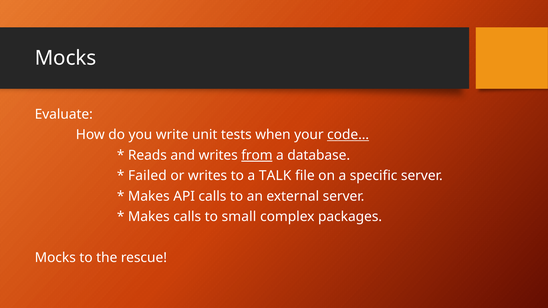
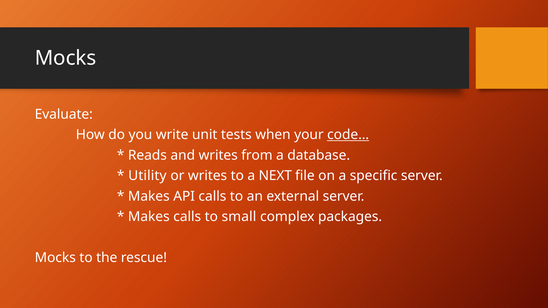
from underline: present -> none (257, 155)
Failed: Failed -> Utility (147, 176)
TALK: TALK -> NEXT (275, 176)
